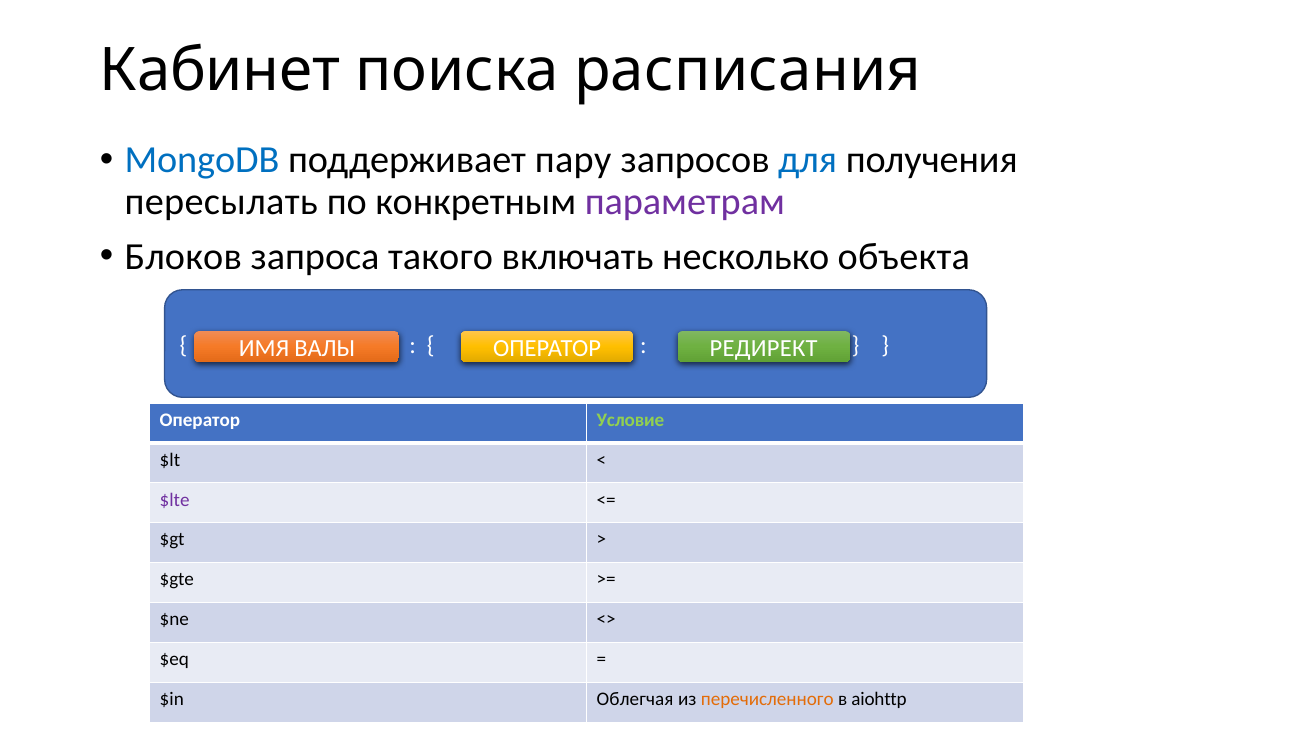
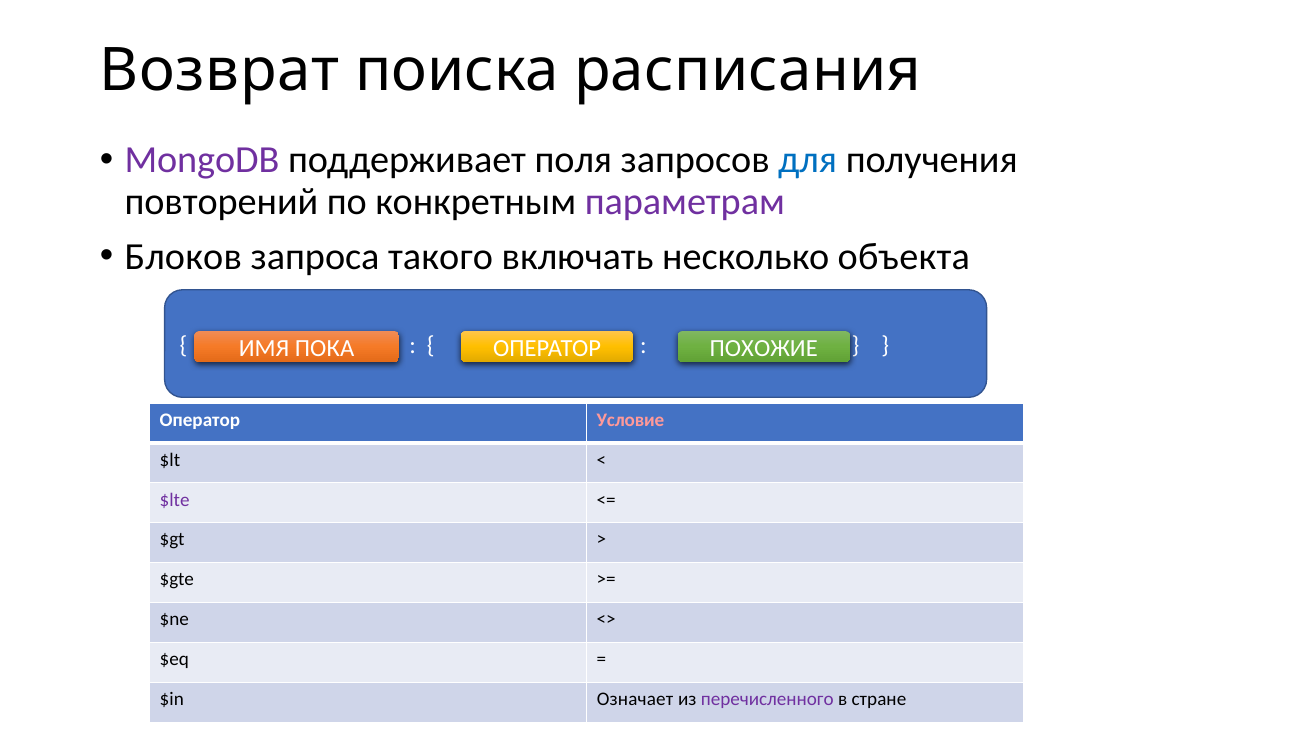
Кабинет: Кабинет -> Возврат (220, 71)
MongoDB colour: blue -> purple (202, 160)
пару: пару -> поля (573, 160)
пересылать: пересылать -> повторений (221, 201)
ВАЛЫ: ВАЛЫ -> ПОКА (325, 348)
РЕДИРЕКТ: РЕДИРЕКТ -> ПОХОЖИЕ (764, 348)
Условие colour: light green -> pink (630, 420)
Облегчая: Облегчая -> Означает (635, 699)
перечисленного colour: orange -> purple (767, 699)
aiohttp: aiohttp -> стране (879, 699)
